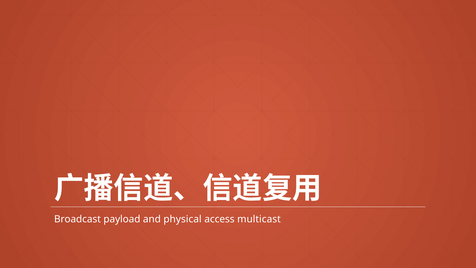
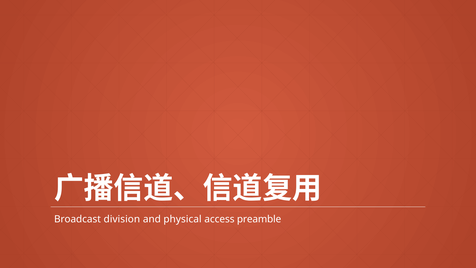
payload: payload -> division (122, 219)
multicast: multicast -> preamble (259, 219)
